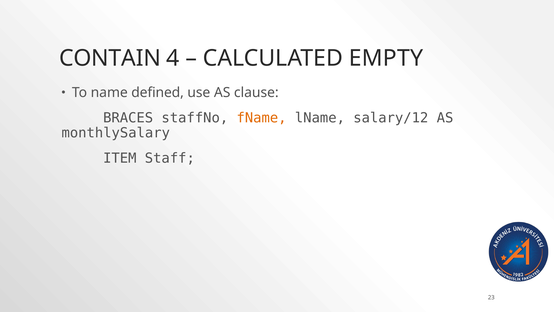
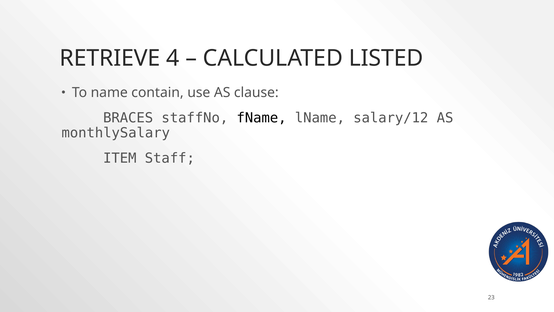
CONTAIN: CONTAIN -> RETRIEVE (110, 58)
EMPTY: EMPTY -> LISTED (386, 58)
defined: defined -> contain (158, 93)
fName colour: orange -> black (262, 118)
